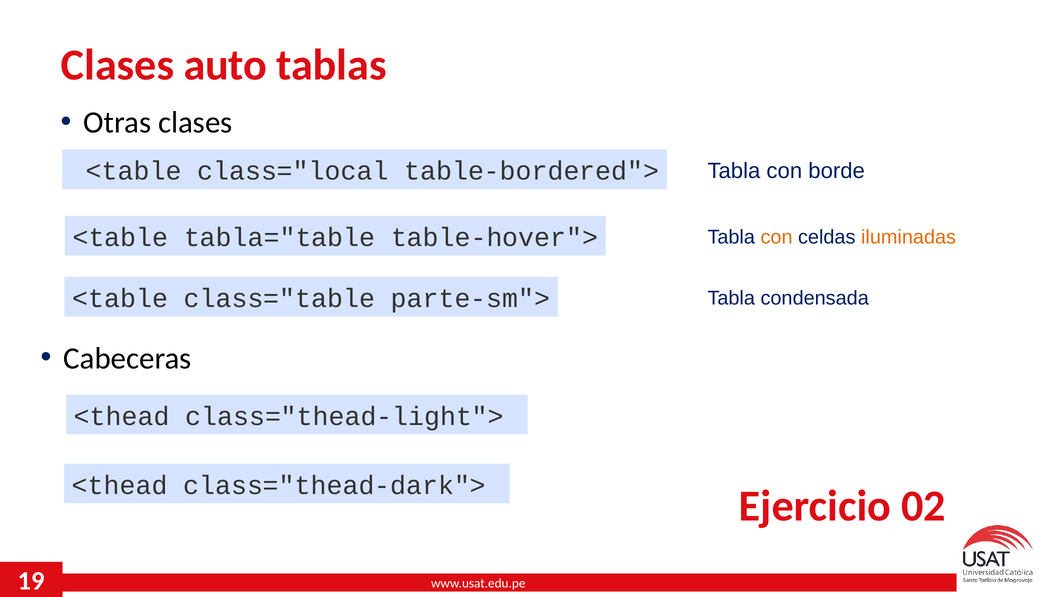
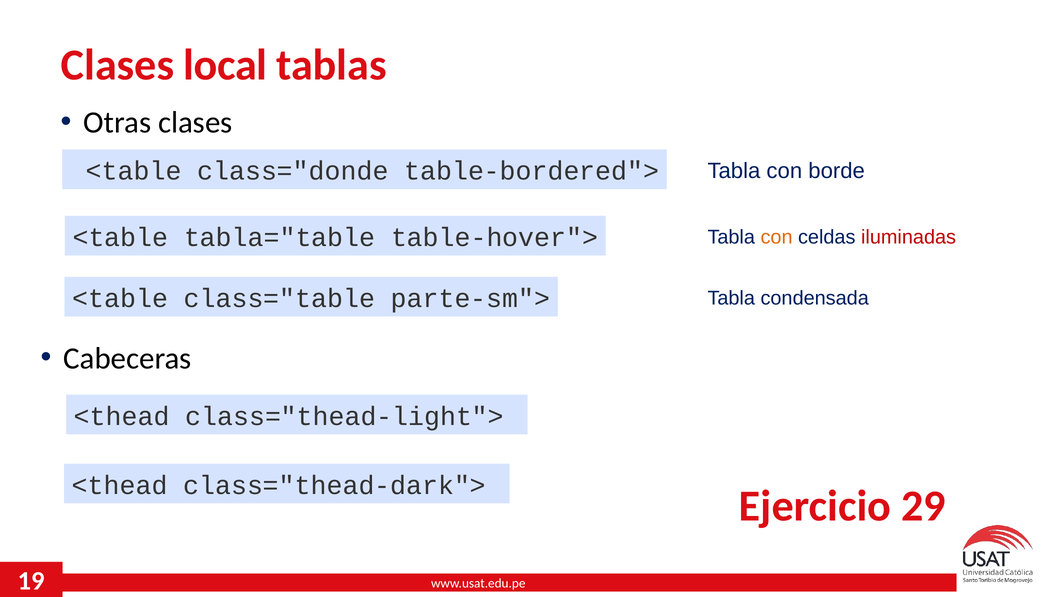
auto: auto -> local (225, 65)
class="local: class="local -> class="donde (293, 171)
iluminadas colour: orange -> red (909, 237)
02: 02 -> 29 (923, 506)
